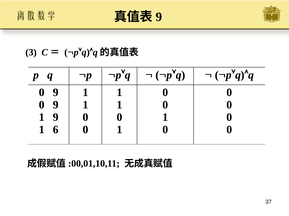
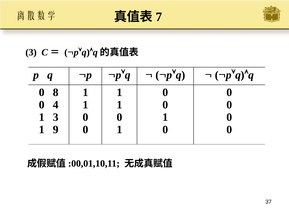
9: 9 -> 7 (159, 17)
9: 9 -> 8 (56, 93)
9: 9 -> 4 (56, 105)
1 9: 9 -> 3 (56, 118)
6: 6 -> 9 (56, 130)
